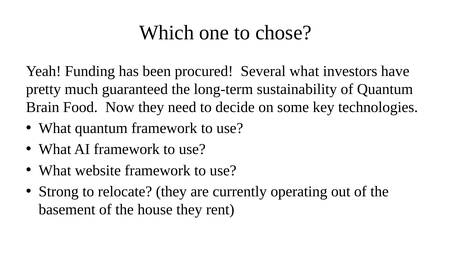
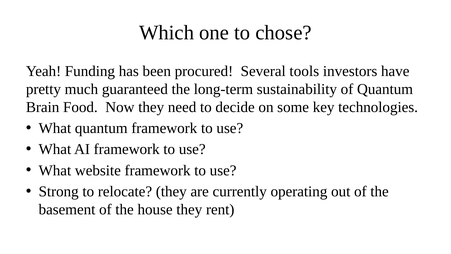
Several what: what -> tools (304, 71)
